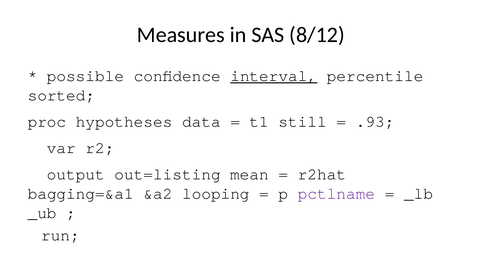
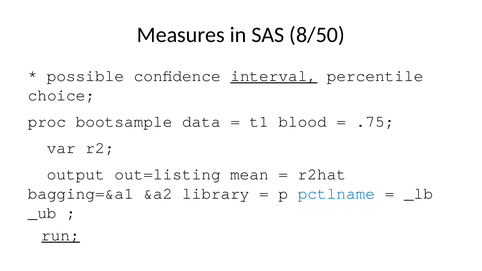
8/12: 8/12 -> 8/50 (317, 35)
sorted: sorted -> choice (61, 95)
hypotheses: hypotheses -> bootsample (124, 122)
still: still -> blood (303, 122)
.93: .93 -> .75 (375, 122)
looping: looping -> library (216, 194)
pctlname colour: purple -> blue (336, 194)
run underline: none -> present (61, 235)
